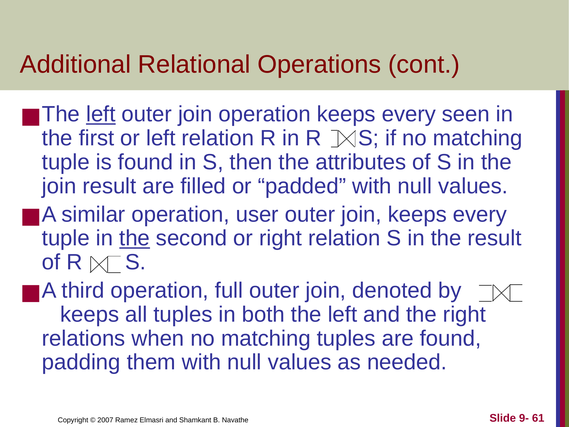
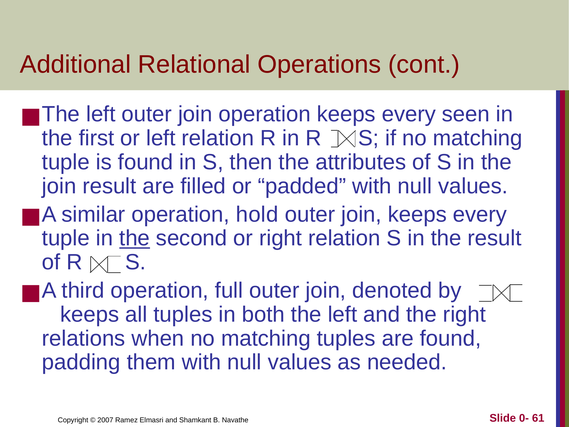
left underline: present -> none (101, 114)
user: user -> hold (257, 214)
9-: 9- -> 0- (524, 418)
